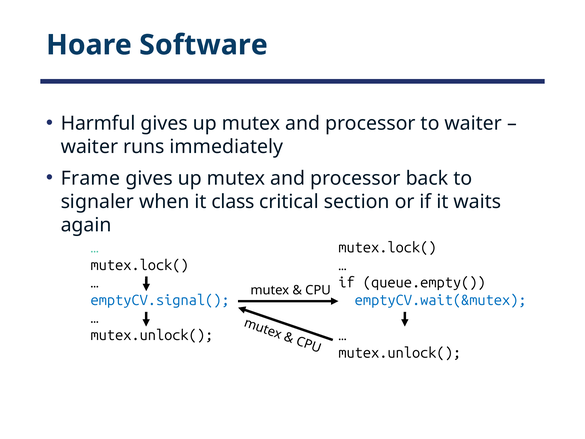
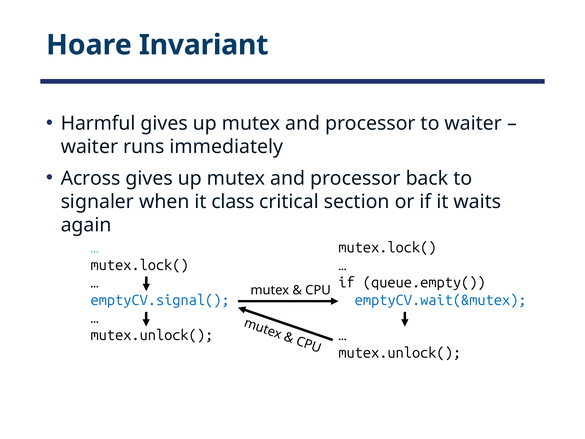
Software: Software -> Invariant (204, 45)
Frame: Frame -> Across (91, 178)
